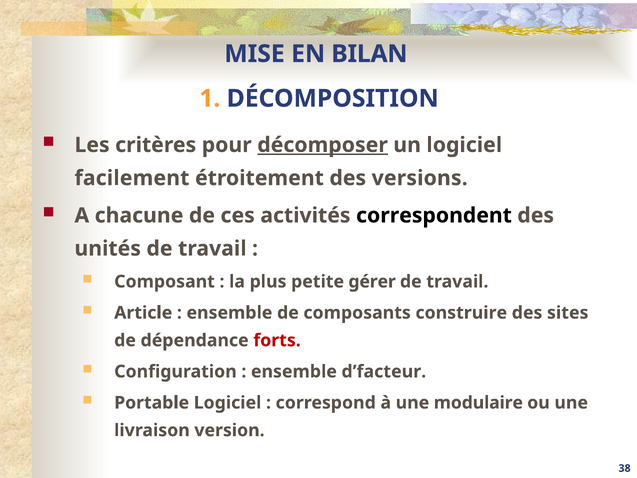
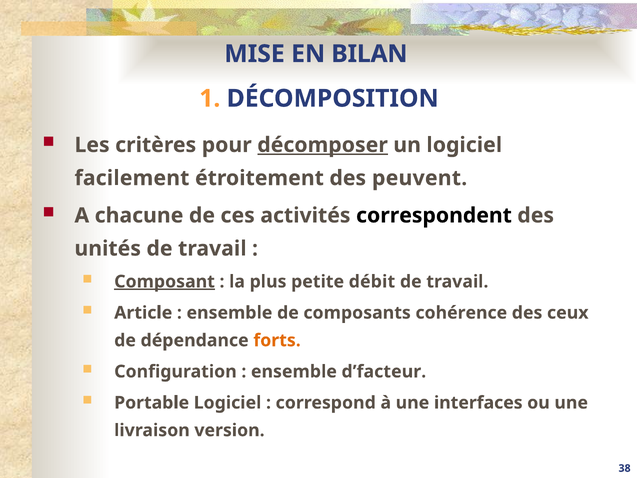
versions: versions -> peuvent (420, 178)
Composant underline: none -> present (165, 281)
gérer: gérer -> débit (372, 281)
construire: construire -> cohérence (461, 313)
sites: sites -> ceux (568, 313)
forts colour: red -> orange (277, 340)
modulaire: modulaire -> interfaces (478, 403)
